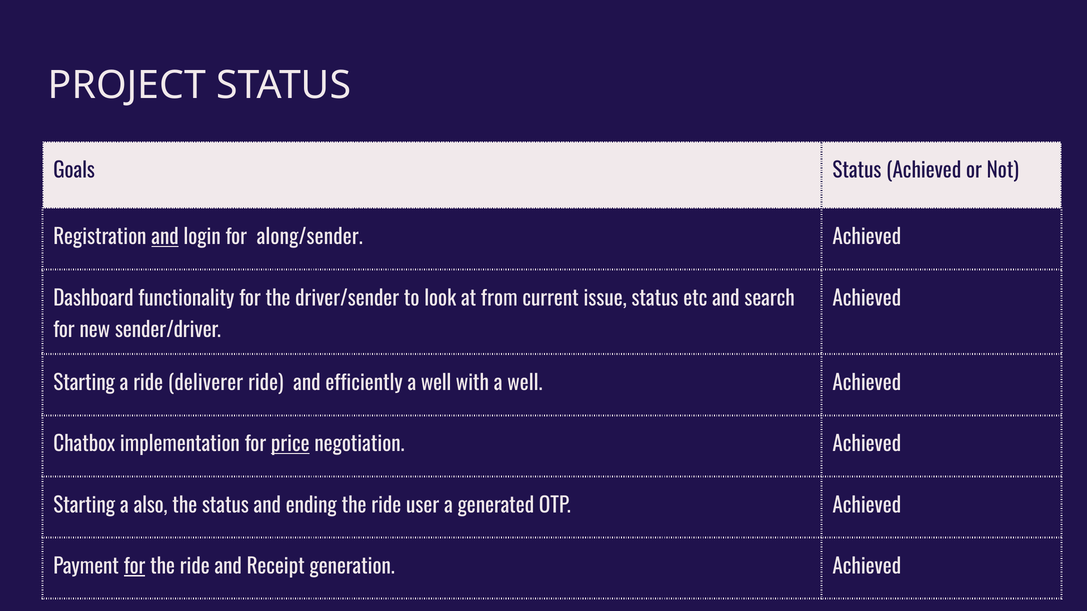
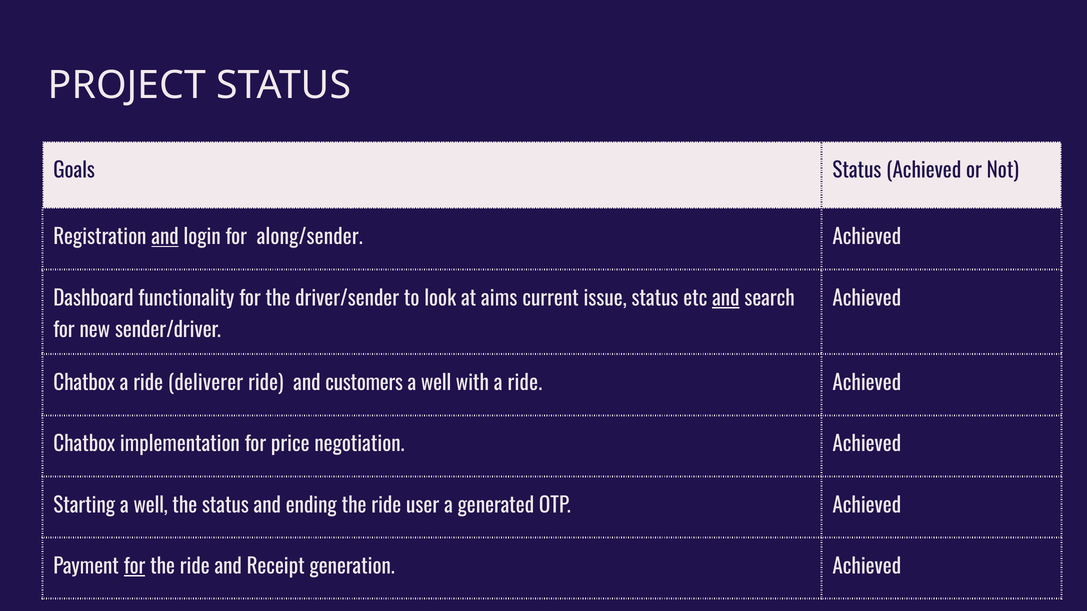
from: from -> aims (499, 299)
and underline: none -> present (726, 299)
Starting: Starting -> Chatbox (84, 384)
efficiently: efficiently -> customers (364, 384)
with a well: well -> ride (525, 384)
price underline: present -> none (290, 445)
Starting a also: also -> well (151, 506)
